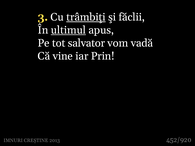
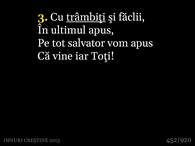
ultimul underline: present -> none (68, 30)
vom vadă: vadă -> apus (142, 43)
Prin: Prin -> Toţi (103, 56)
